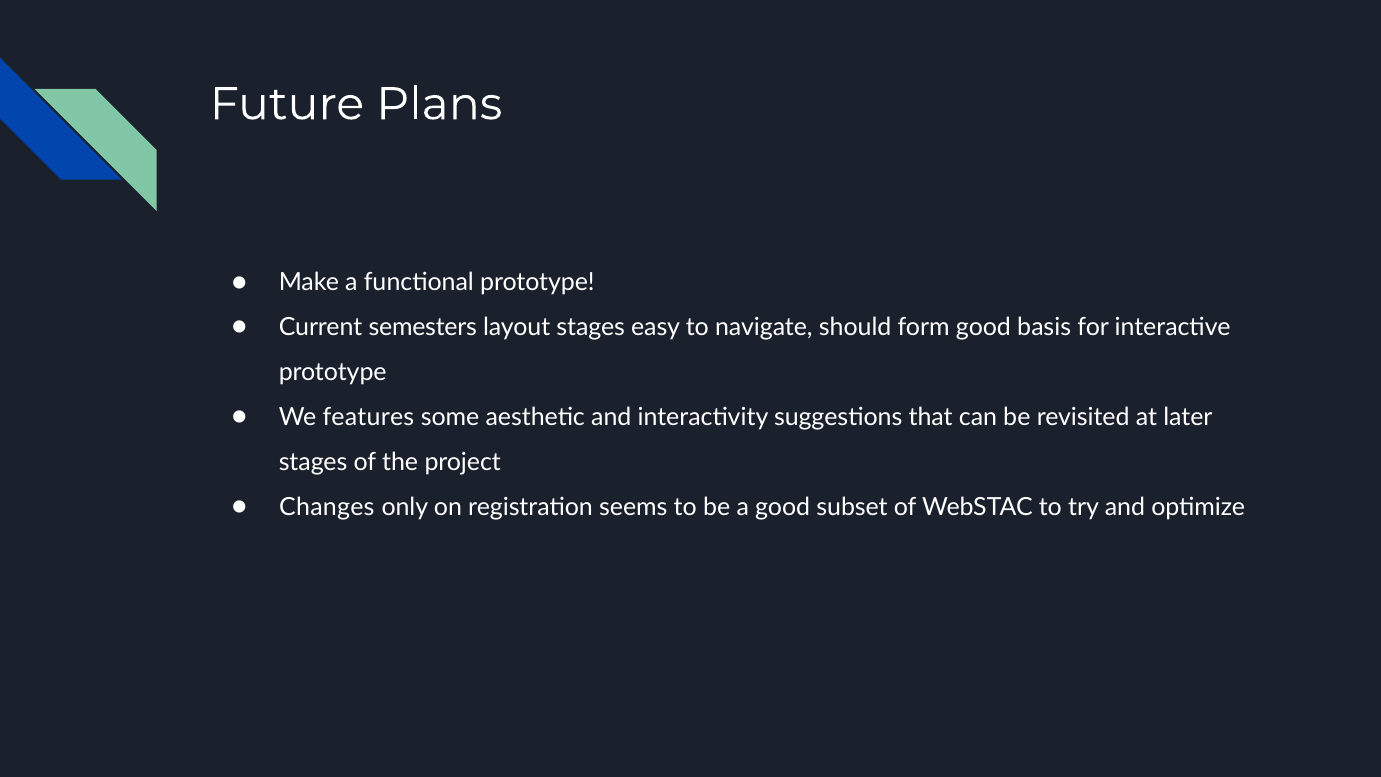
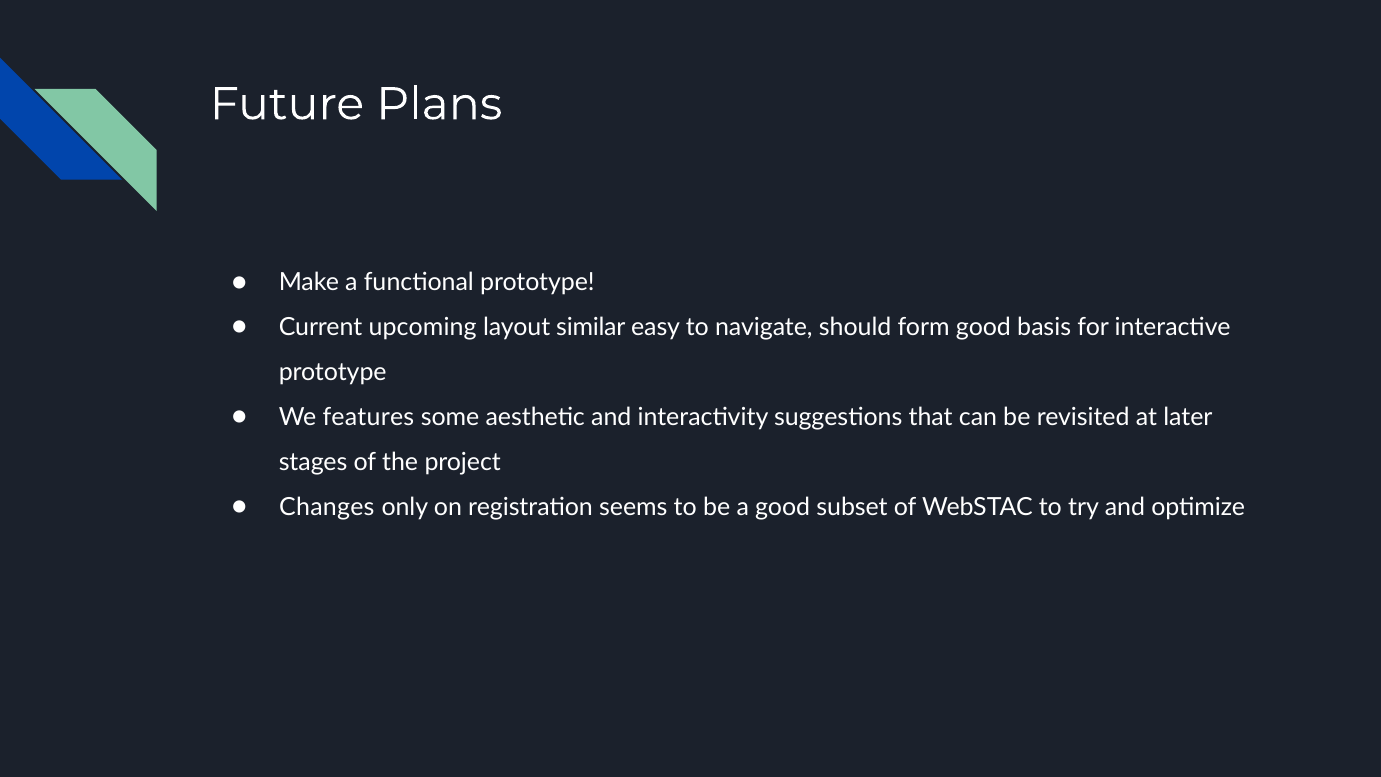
semesters: semesters -> upcoming (423, 327)
layout stages: stages -> similar (591, 327)
